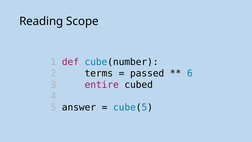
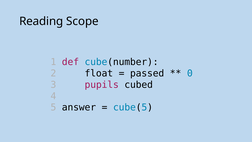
terms: terms -> float (99, 73)
6: 6 -> 0 (190, 73)
entire: entire -> pupils (102, 85)
